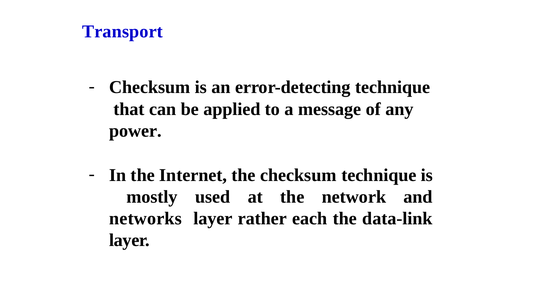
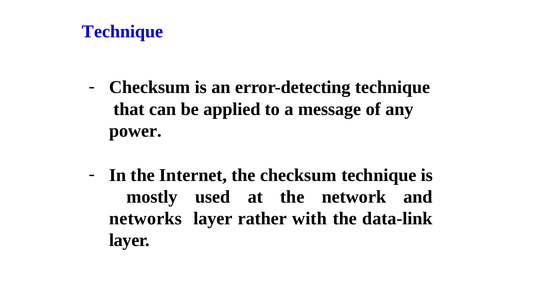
Transport: Transport -> Technique (123, 32)
each: each -> with (310, 218)
